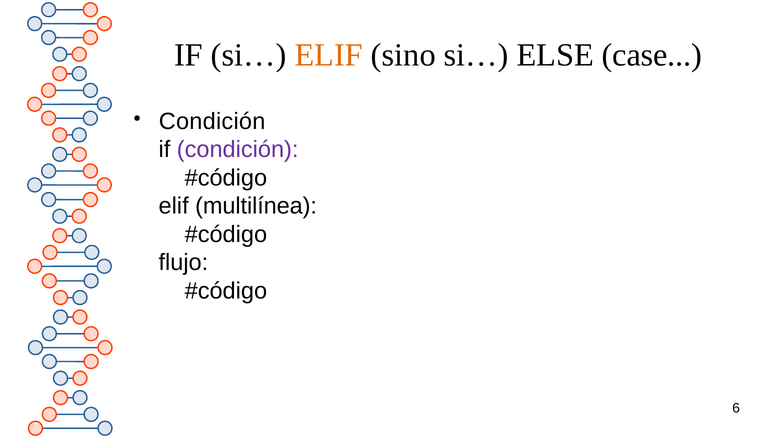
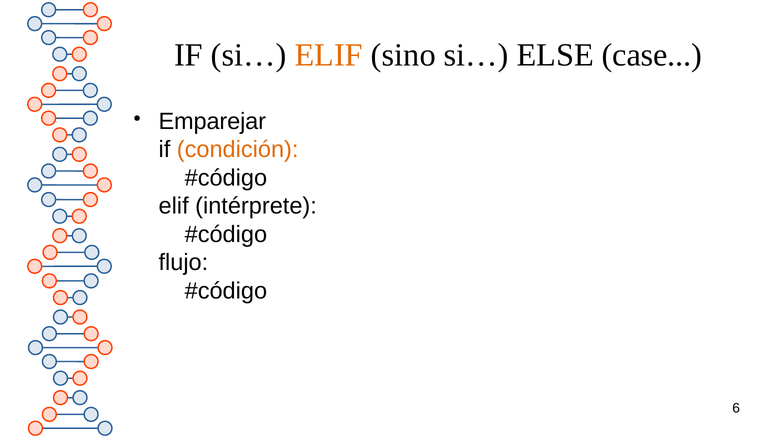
Condición: Condición -> Emparejar (212, 122)
condición colour: purple -> orange (238, 150)
multilínea: multilínea -> intérprete (256, 206)
